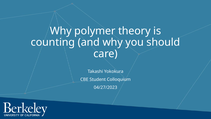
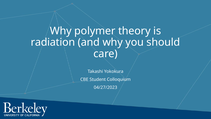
counting: counting -> radiation (53, 42)
